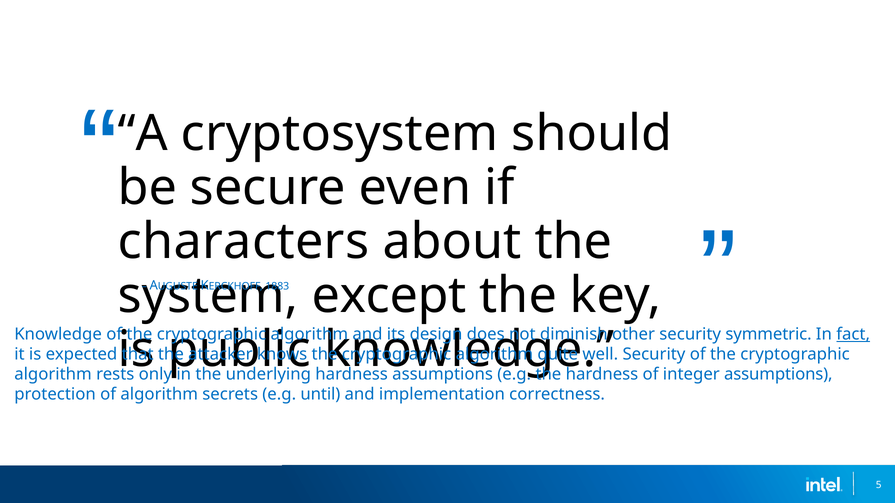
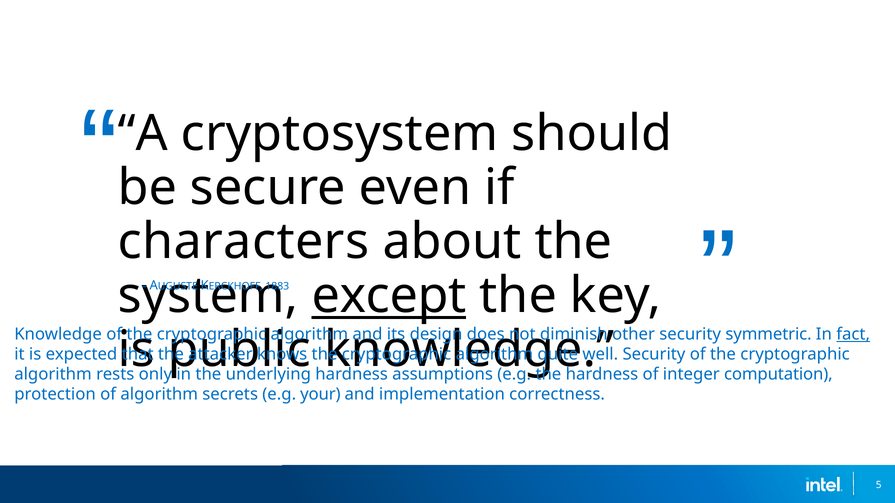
except underline: none -> present (389, 296)
integer assumptions: assumptions -> computation (778, 375)
until: until -> your (320, 395)
